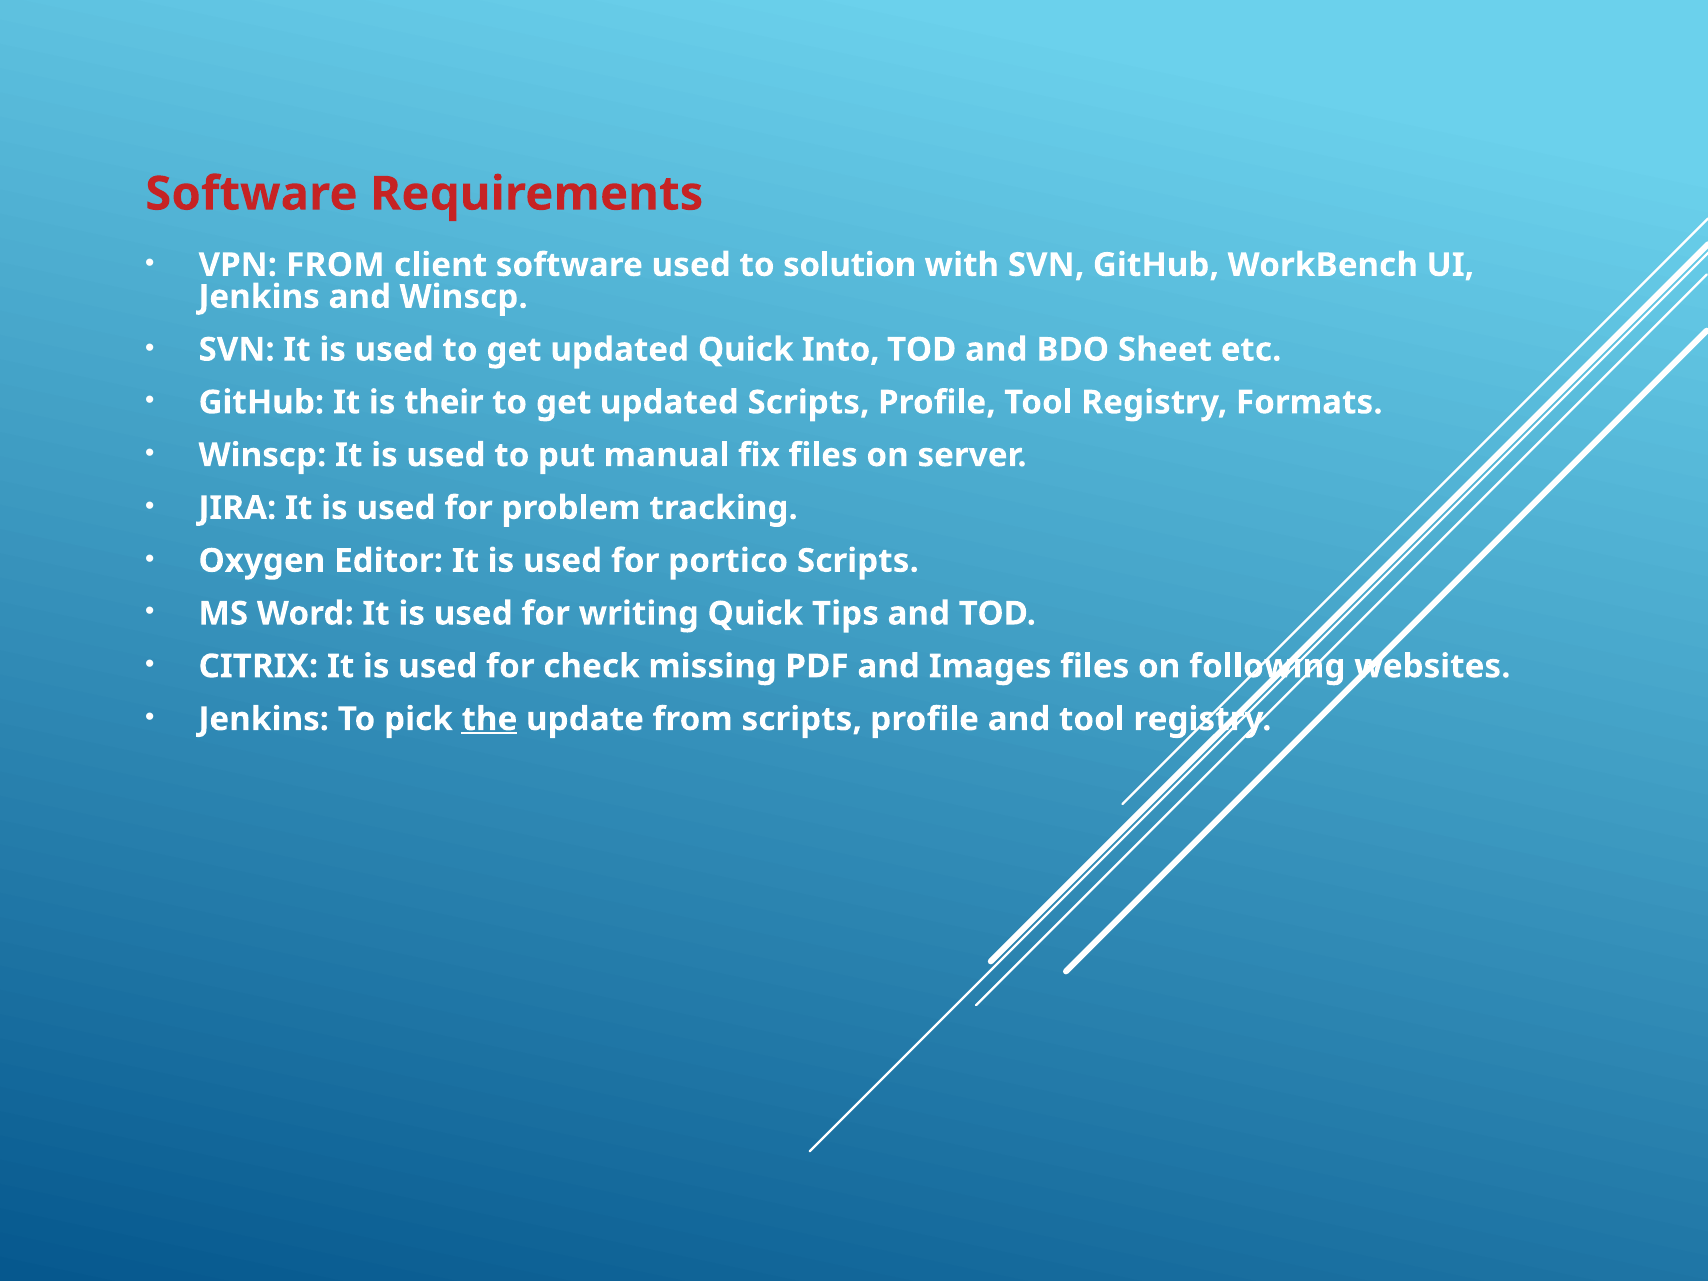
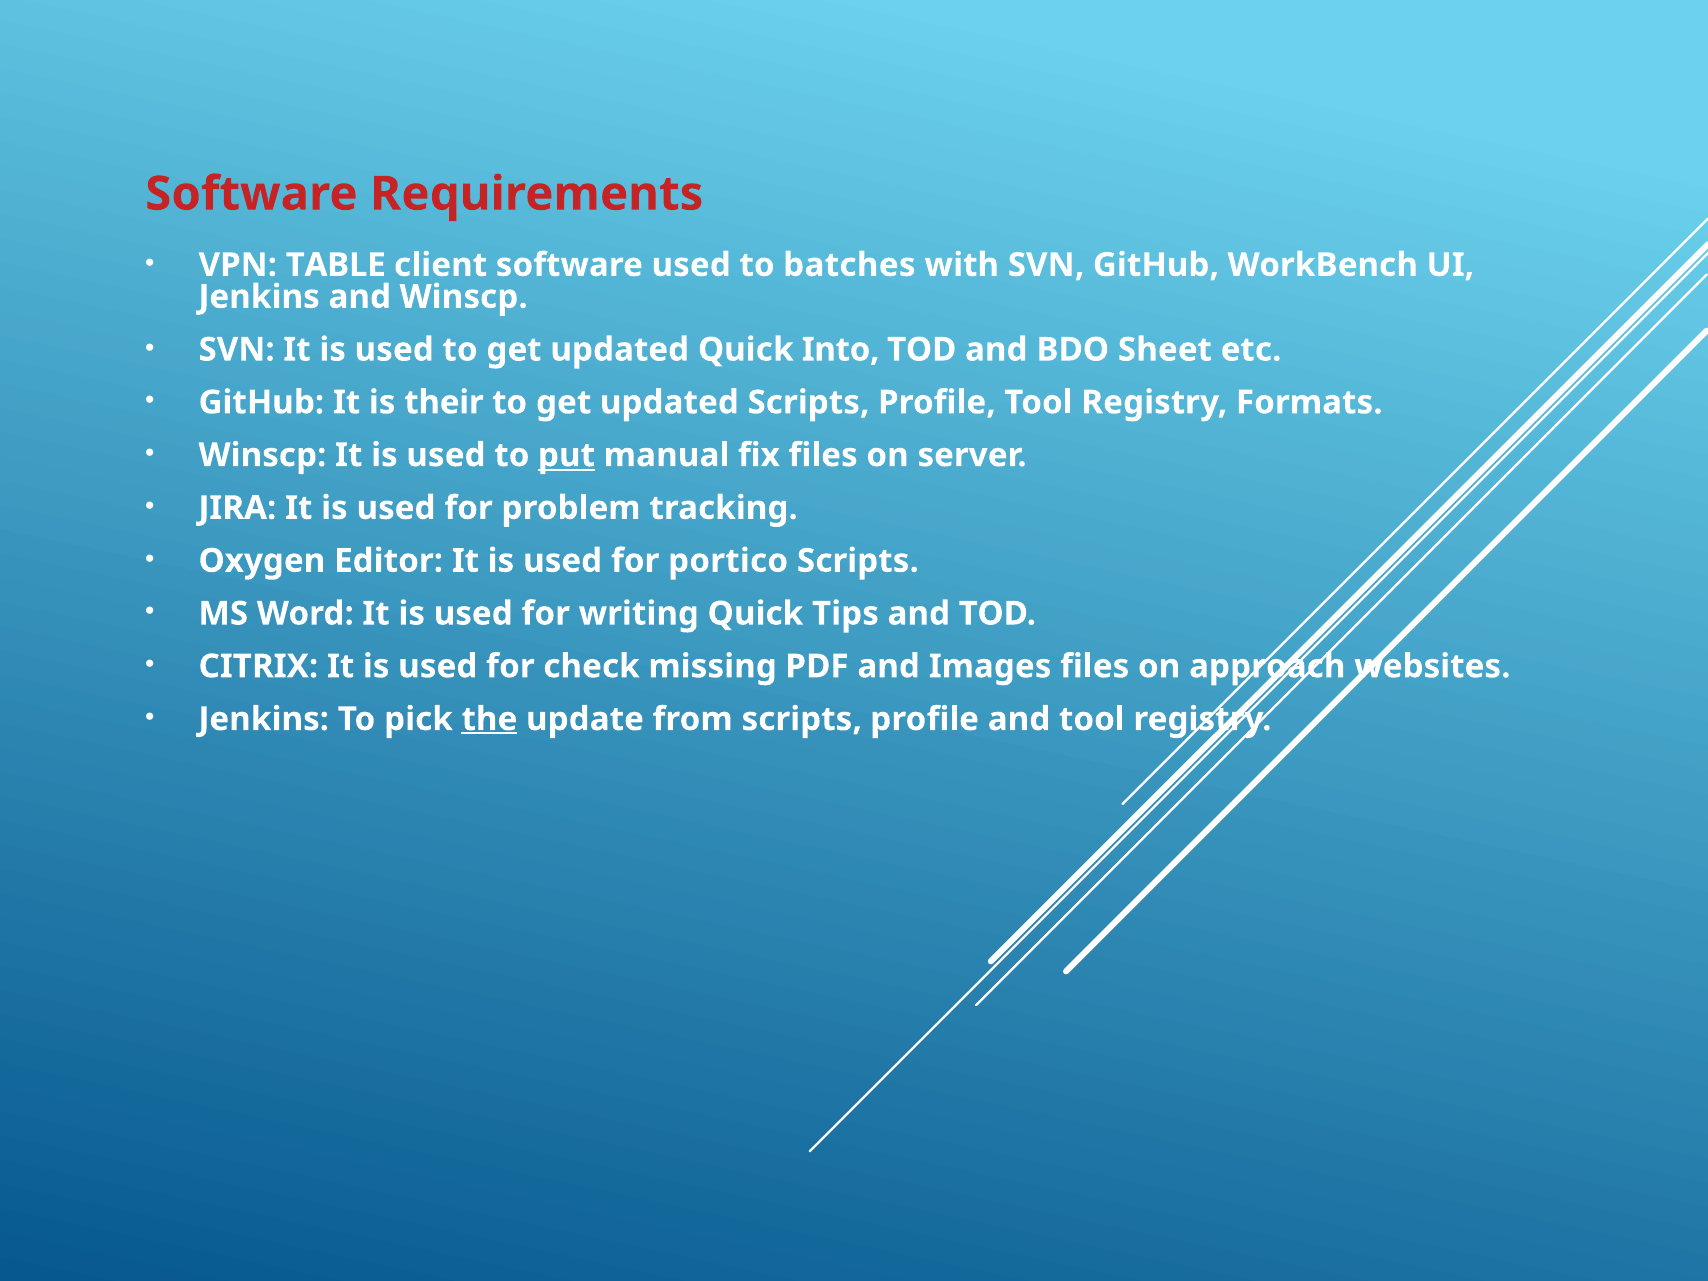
VPN FROM: FROM -> TABLE (336, 265)
solution: solution -> batches (849, 265)
put underline: none -> present (567, 455)
following: following -> approach (1267, 666)
